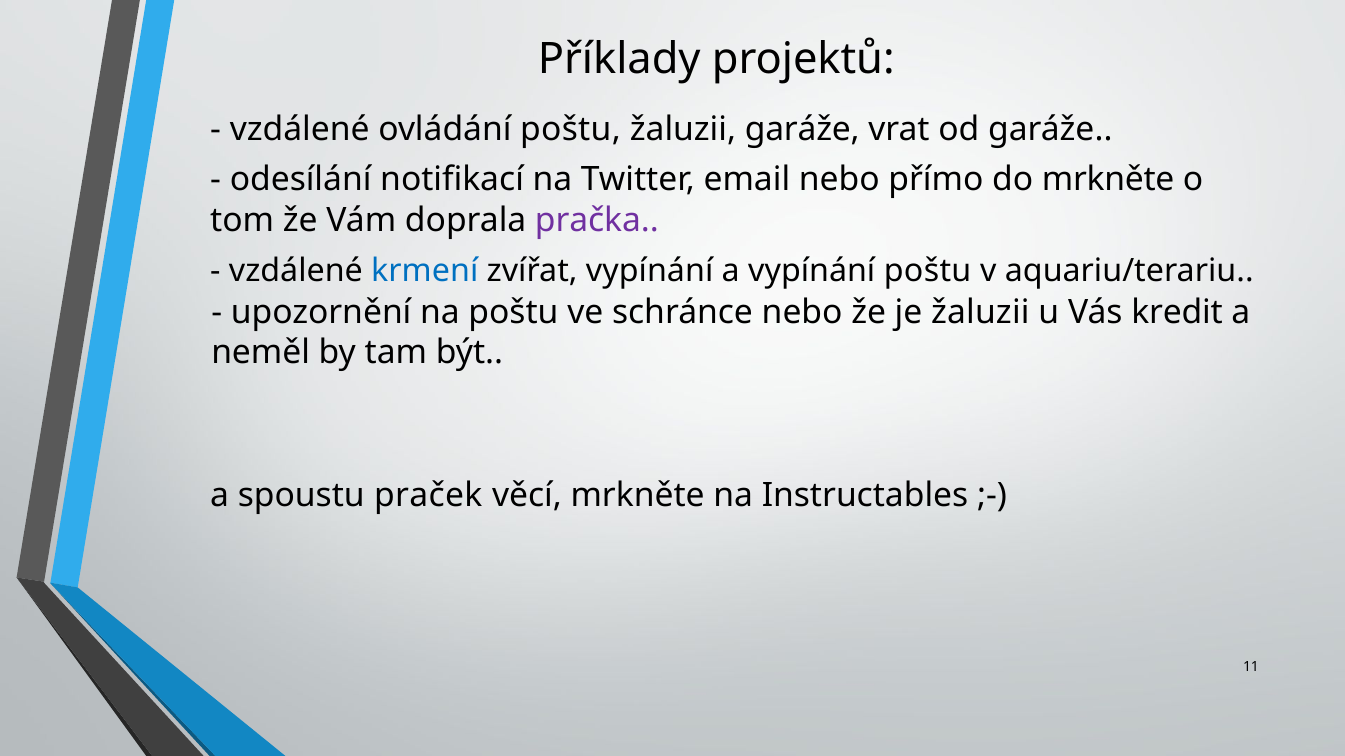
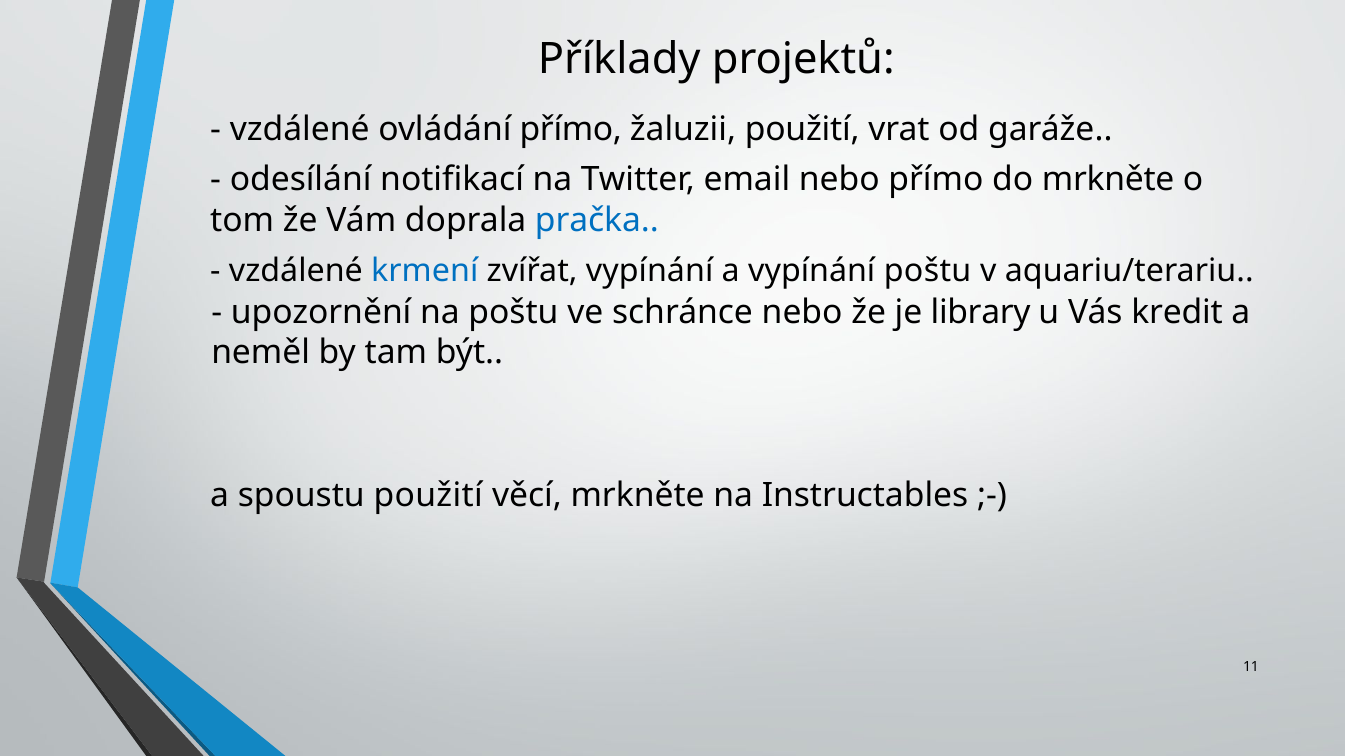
ovládání poštu: poštu -> přímo (571, 129)
žaluzii garáže: garáže -> použití (802, 129)
pračka colour: purple -> blue (597, 220)
je žaluzii: žaluzii -> library (981, 313)
spoustu praček: praček -> použití (428, 495)
